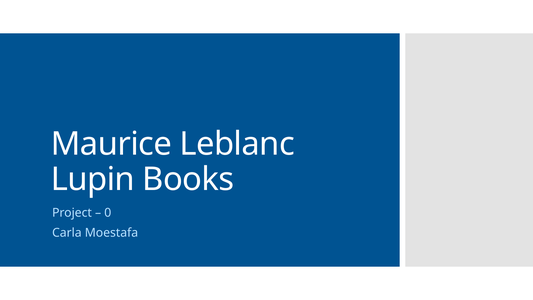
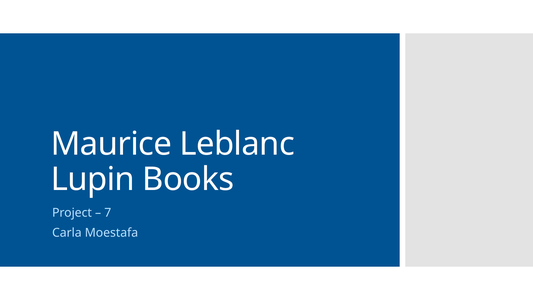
0: 0 -> 7 (108, 213)
